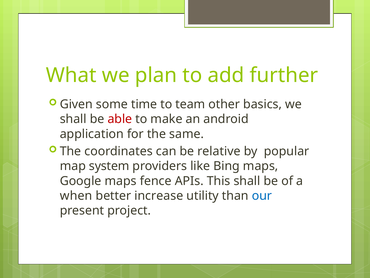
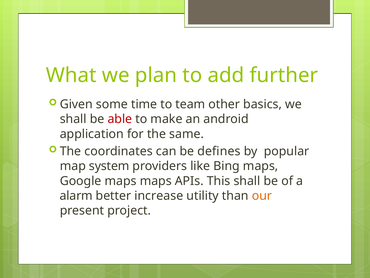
relative: relative -> defines (219, 151)
maps fence: fence -> maps (156, 181)
when: when -> alarm (76, 195)
our colour: blue -> orange (262, 195)
